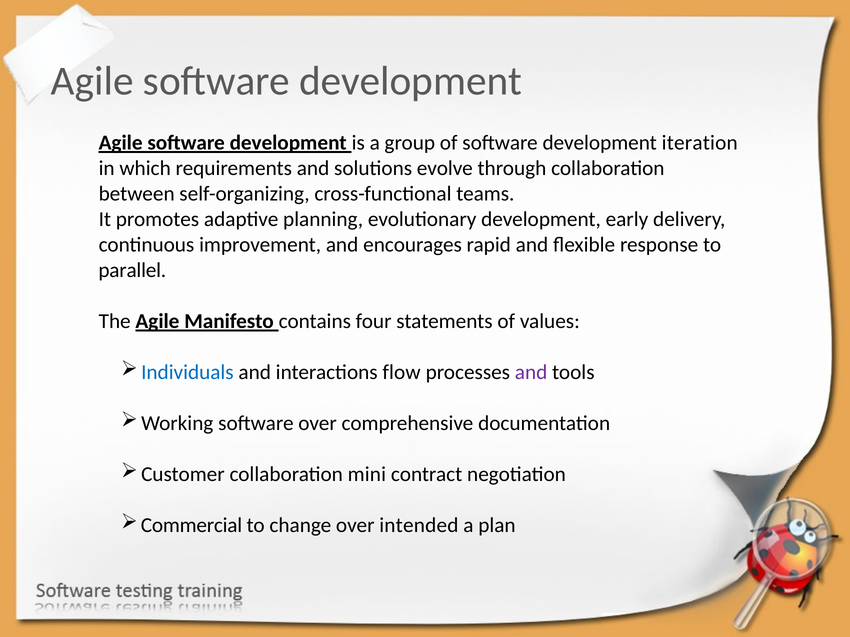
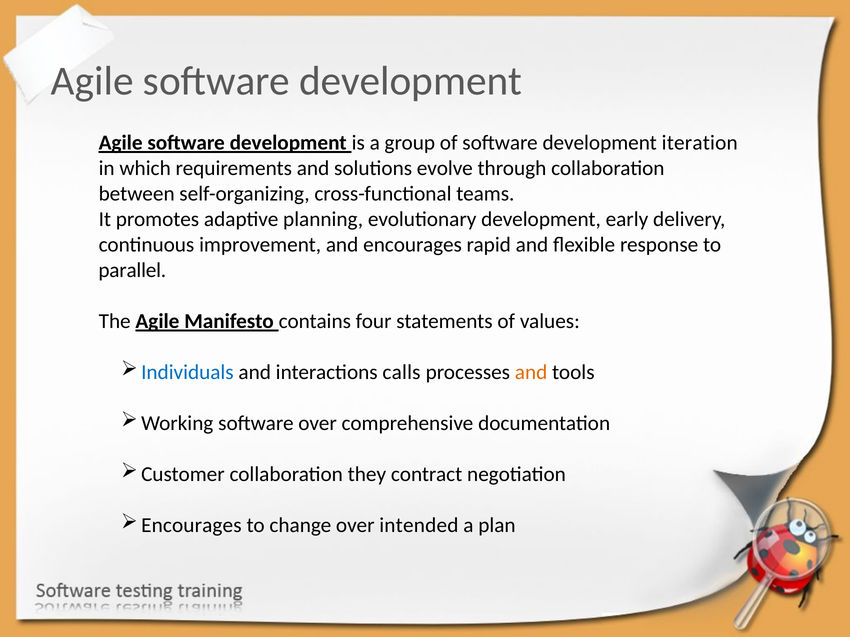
flow: flow -> calls (402, 373)
and colour: purple -> orange (531, 373)
mini: mini -> they (367, 475)
Commercial: Commercial -> Encourages (191, 526)
